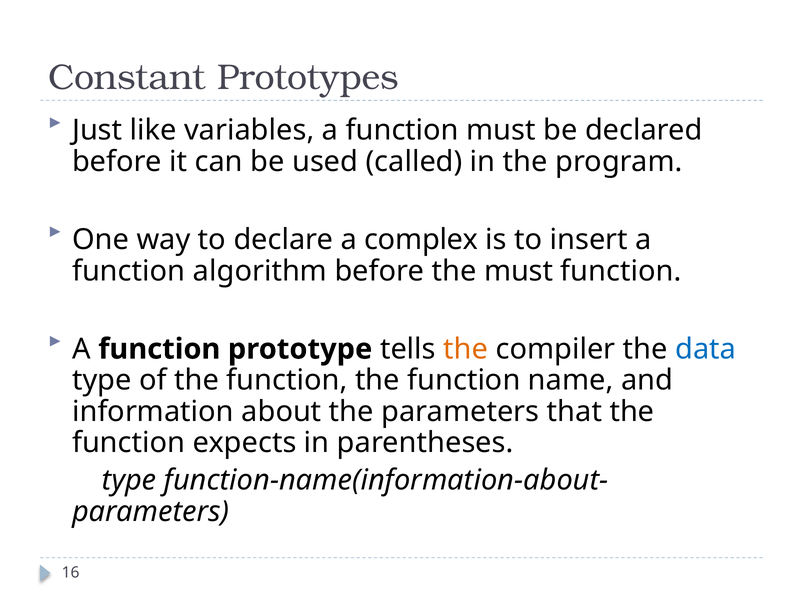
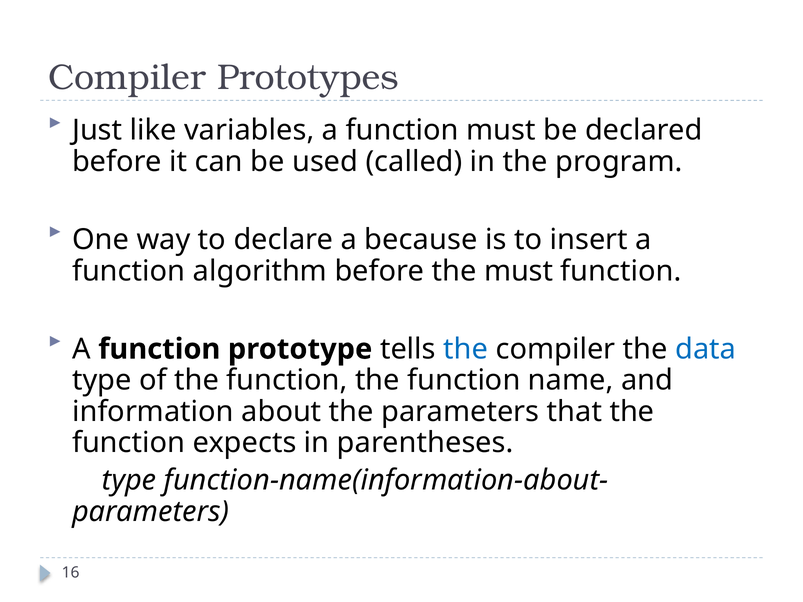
Constant: Constant -> Compiler (127, 77)
complex: complex -> because (421, 240)
the colour: orange -> blue (466, 349)
